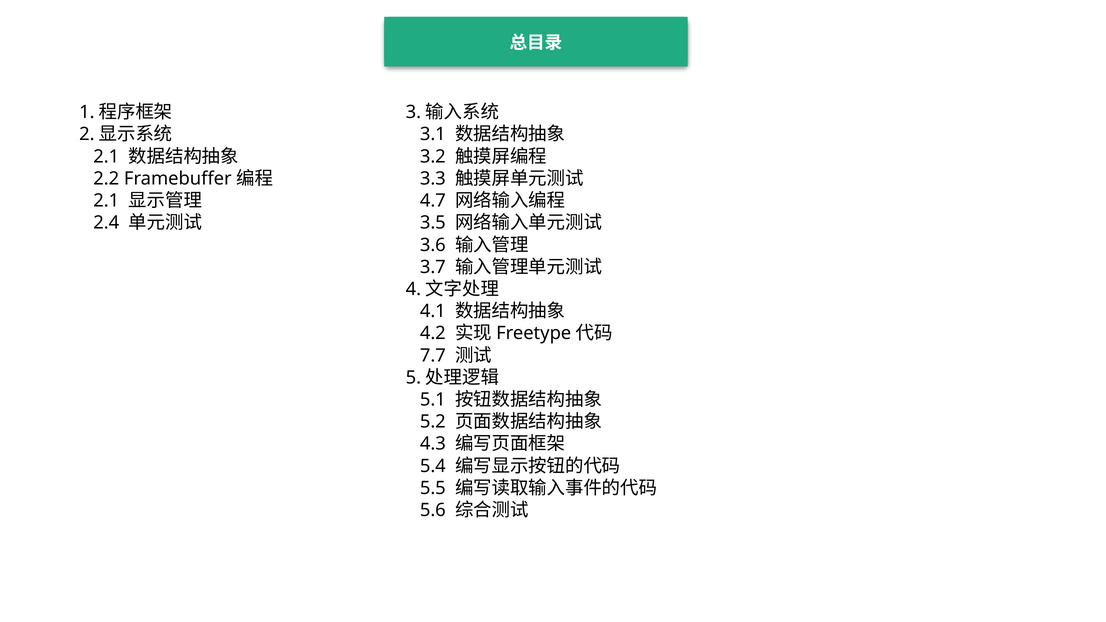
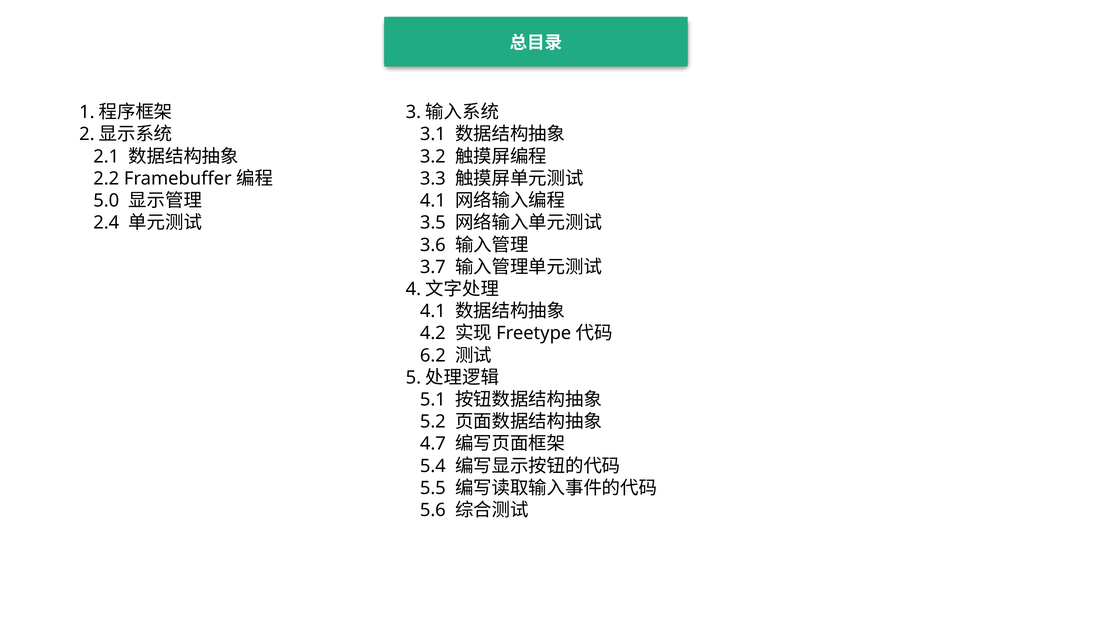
2.1: 2.1 -> 5.0 (106, 201)
4.7: 4.7 -> 4.1 (433, 201)
7.7: 7.7 -> 6.2 (433, 356)
4.3: 4.3 -> 4.7 (433, 444)
